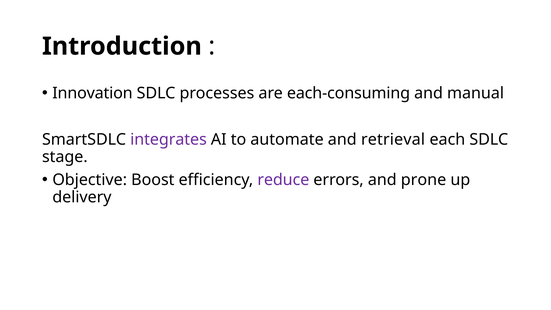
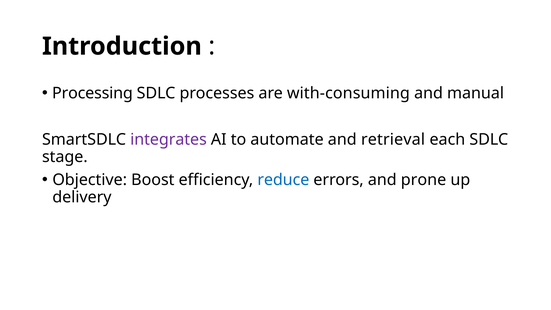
Innovation: Innovation -> Processing (92, 93)
each-consuming: each-consuming -> with-consuming (348, 93)
reduce colour: purple -> blue (283, 180)
